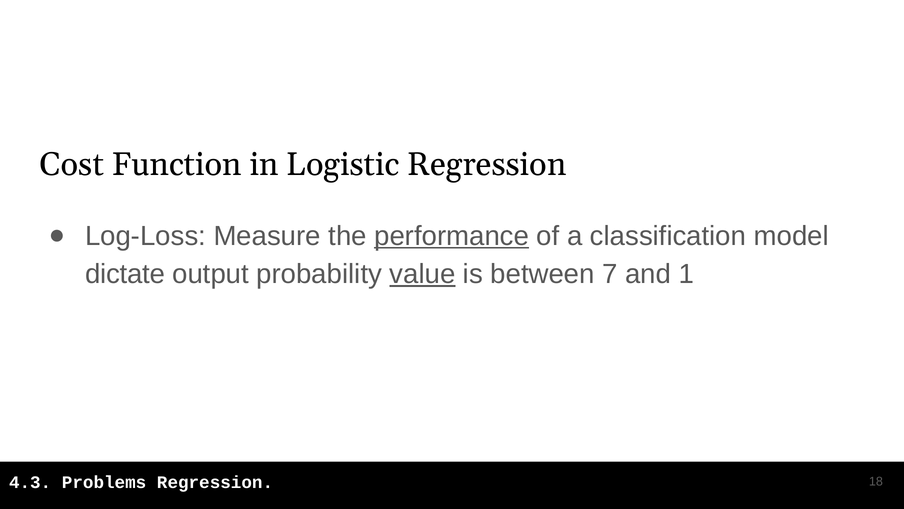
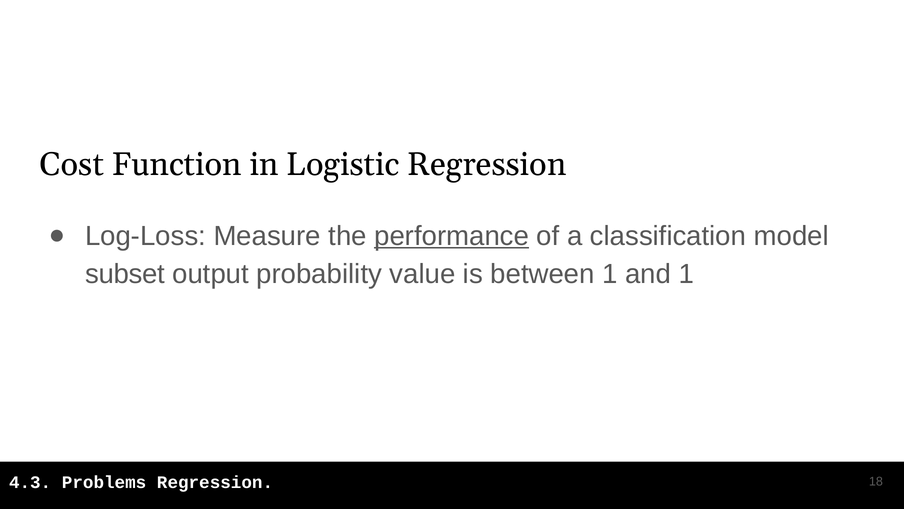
dictate: dictate -> subset (125, 274)
value underline: present -> none (422, 274)
between 7: 7 -> 1 (610, 274)
